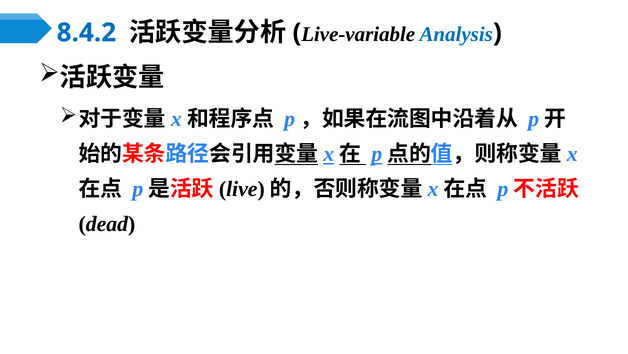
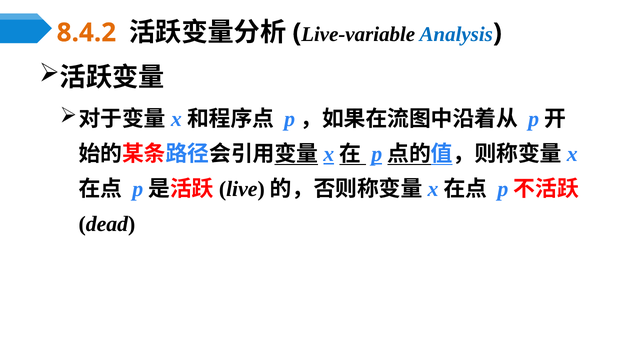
8.4.2 colour: blue -> orange (86, 33)
